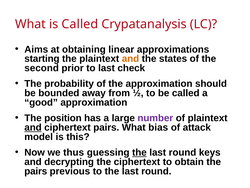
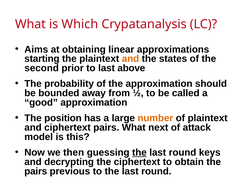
is Called: Called -> Which (80, 24)
check: check -> above (131, 68)
number colour: purple -> orange (155, 118)
and underline: present -> none (33, 127)
bias: bias -> next (158, 127)
thus: thus -> then (74, 152)
